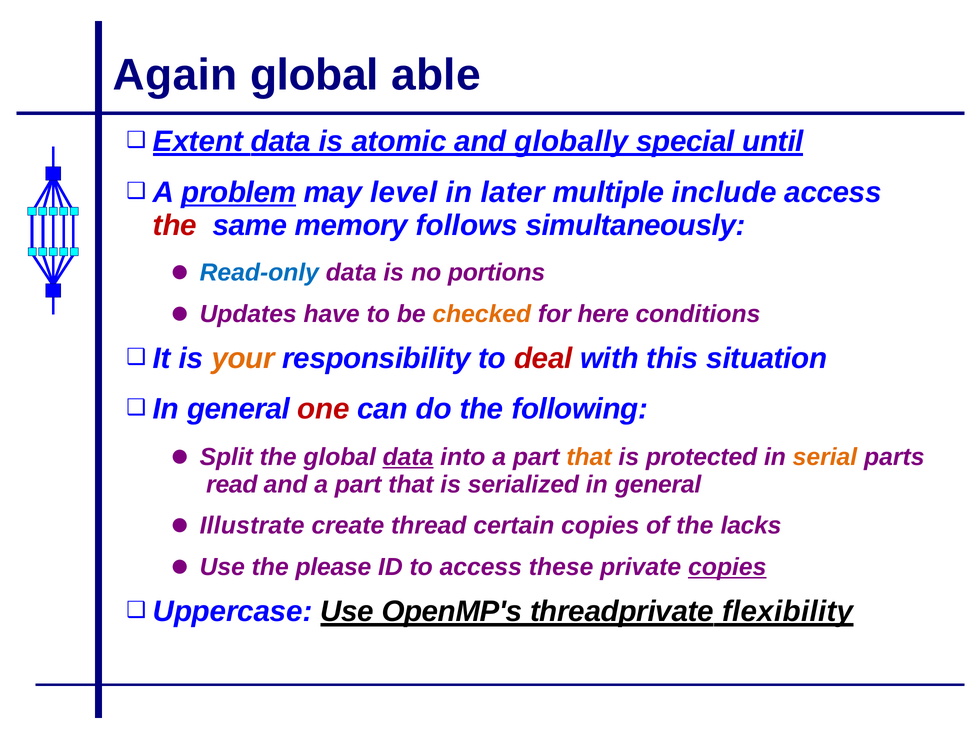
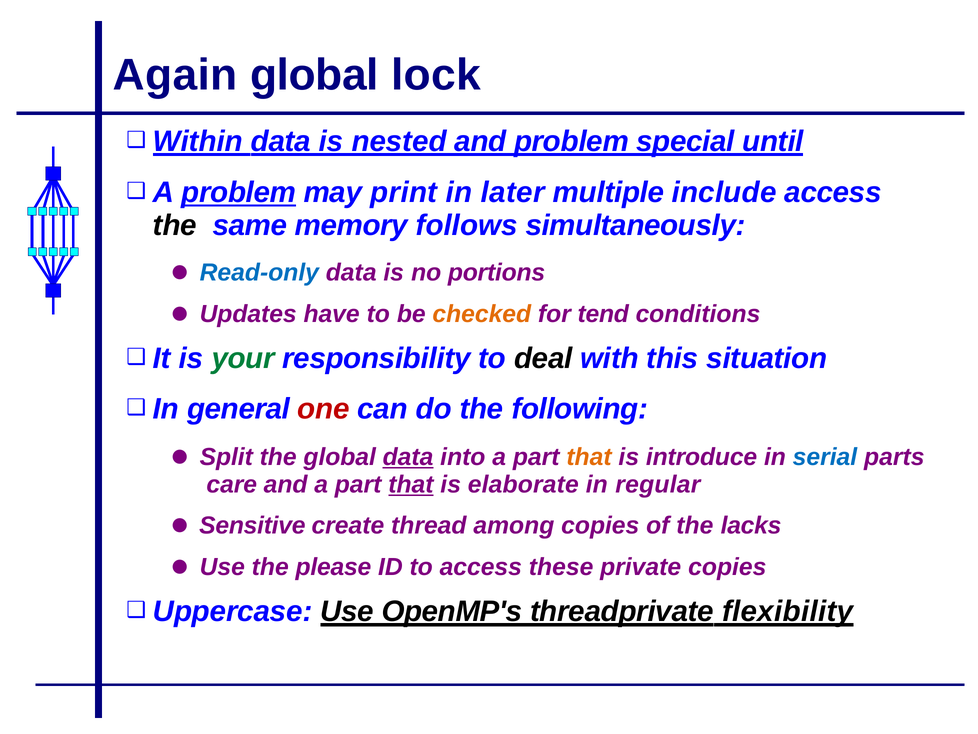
able: able -> lock (436, 75)
Extent: Extent -> Within (198, 142)
atomic: atomic -> nested (399, 142)
and globally: globally -> problem (571, 142)
level: level -> print (404, 193)
the colour: red -> black (175, 226)
here: here -> tend (603, 314)
your colour: orange -> green (243, 359)
deal colour: red -> black (543, 359)
protected: protected -> introduce (702, 457)
serial colour: orange -> blue (825, 457)
read: read -> care (232, 485)
that underline: none -> present (411, 485)
serialized: serialized -> elaborate (523, 485)
general: general -> regular (658, 485)
Illustrate: Illustrate -> Sensitive (252, 526)
certain: certain -> among (514, 526)
copies underline: present -> none (727, 567)
